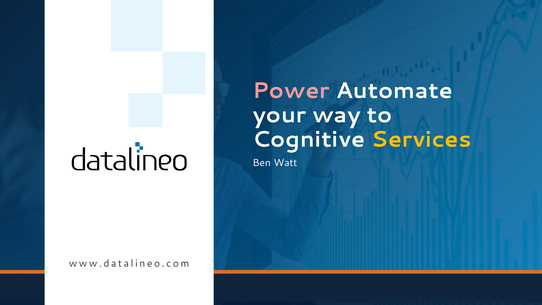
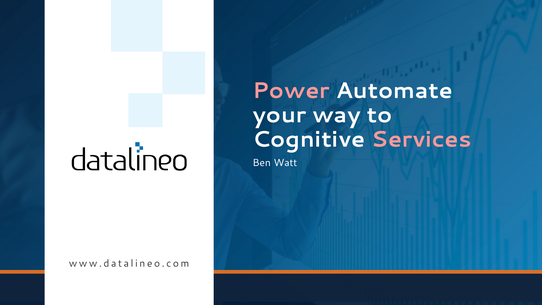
Services colour: yellow -> pink (421, 139)
